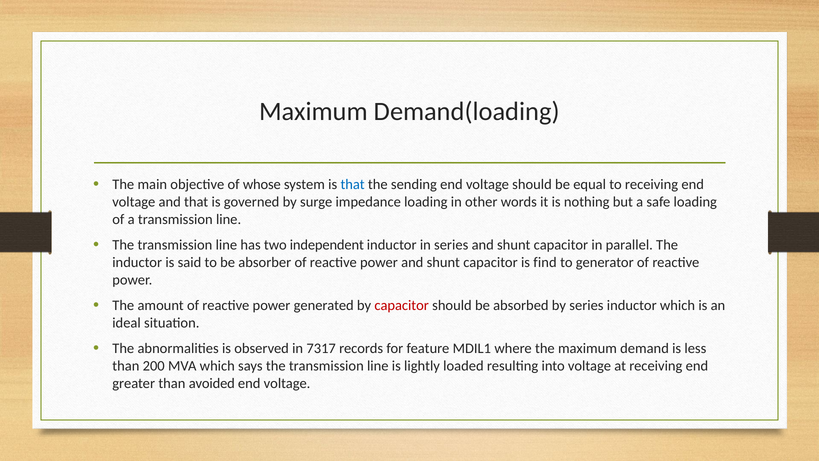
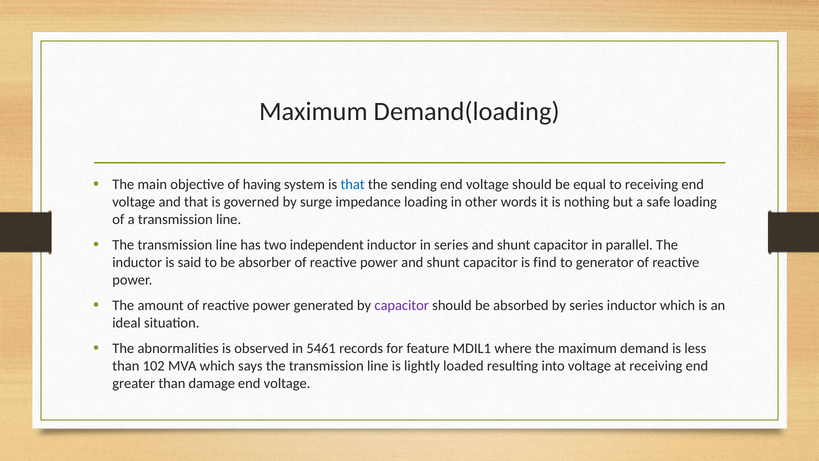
whose: whose -> having (262, 185)
capacitor colour: red -> purple (402, 305)
7317: 7317 -> 5461 (321, 348)
200: 200 -> 102 (154, 366)
avoided: avoided -> damage (212, 383)
